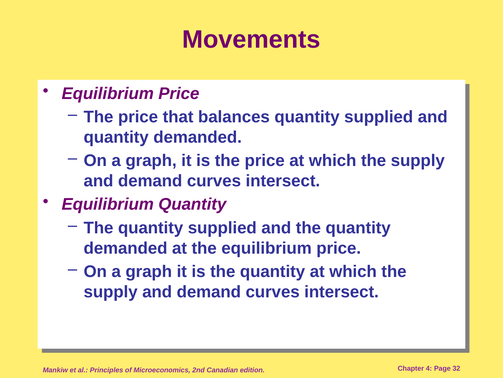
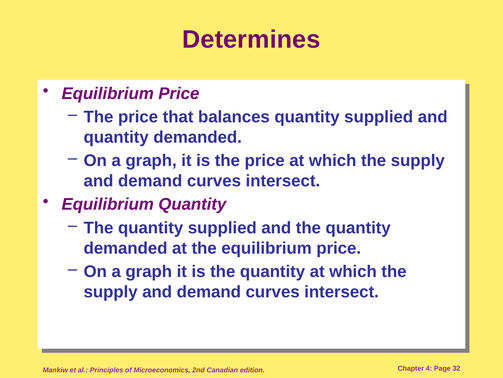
Movements: Movements -> Determines (251, 39)
